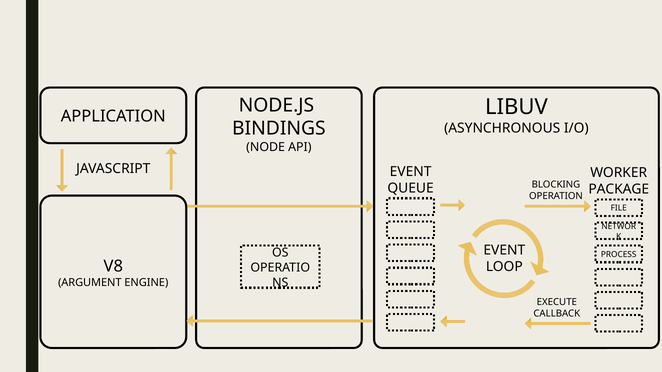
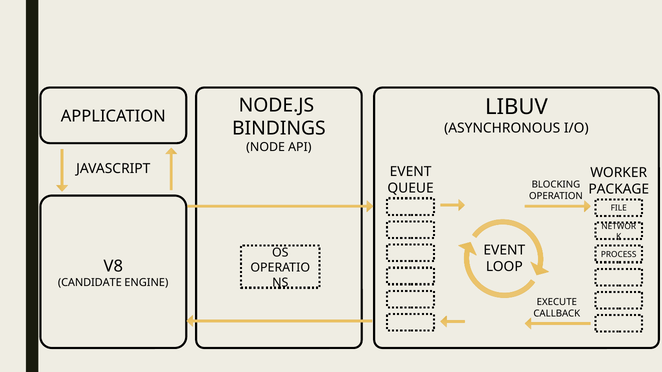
ARGUMENT: ARGUMENT -> CANDIDATE (90, 283)
